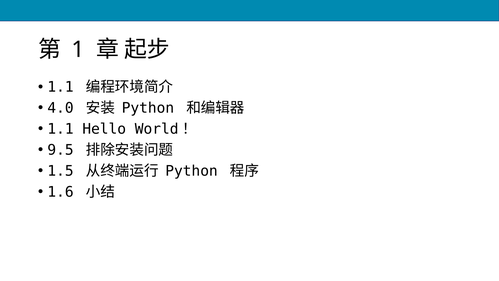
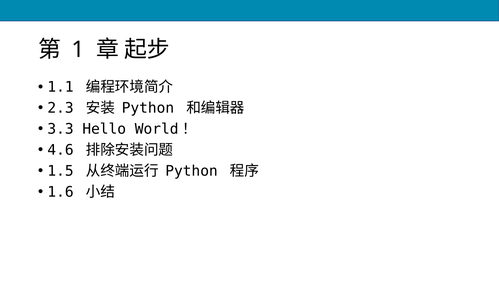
4.0: 4.0 -> 2.3 (61, 108)
1.1: 1.1 -> 3.3 (61, 129)
9.5: 9.5 -> 4.6 (61, 150)
